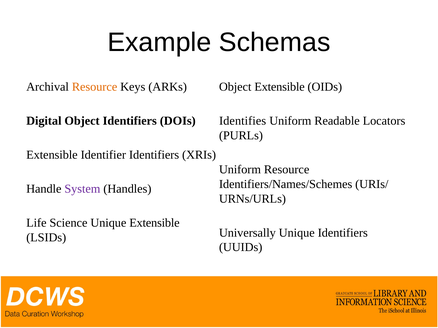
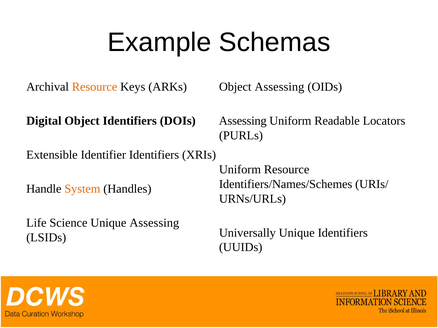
Object Extensible: Extensible -> Assessing (279, 87)
Identifies: Identifies -> Assessing (243, 121)
System colour: purple -> orange (82, 189)
Unique Extensible: Extensible -> Assessing (154, 223)
